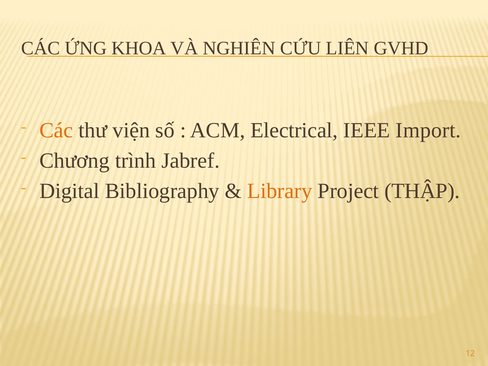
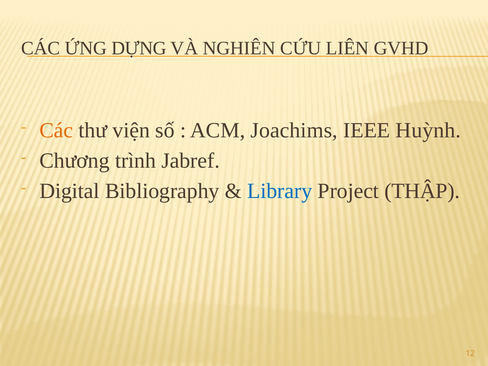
KHOA: KHOA -> DỰNG (139, 48)
Electrical: Electrical -> Joachims (294, 130)
Import: Import -> Huỳnh (428, 130)
Library colour: orange -> blue (280, 191)
